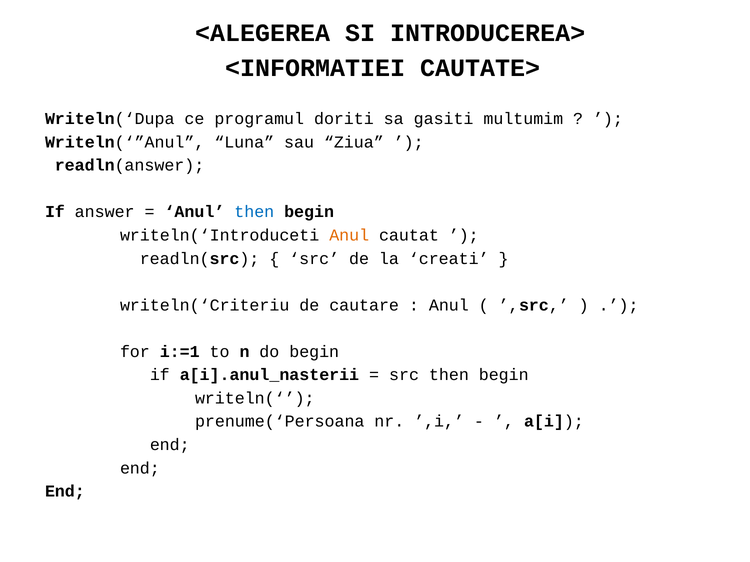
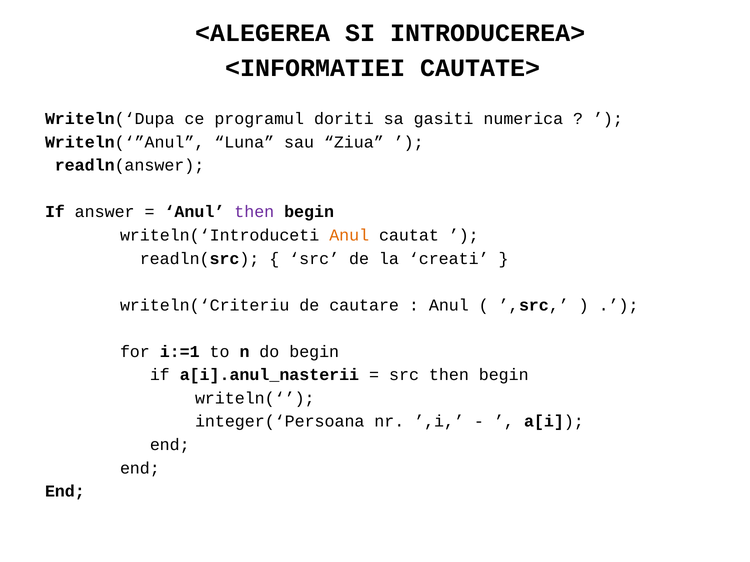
multumim: multumim -> numerica (523, 119)
then colour: blue -> purple (254, 212)
prenume(‘Persoana: prenume(‘Persoana -> integer(‘Persoana (280, 422)
